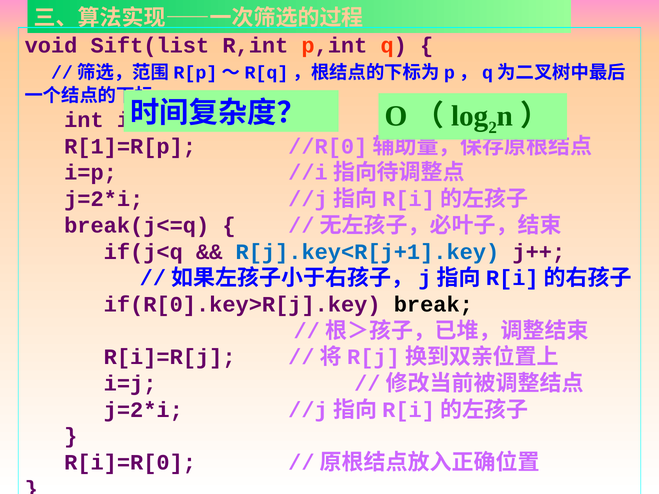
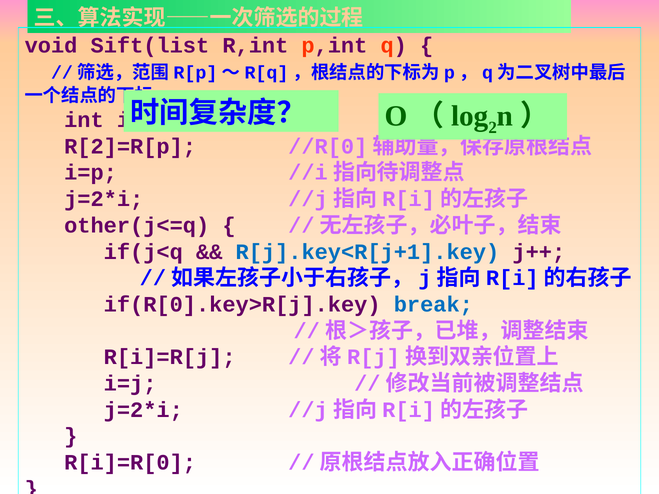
R[1]=R[p: R[1]=R[p -> R[2]=R[p (130, 146)
break(j<=q: break(j<=q -> other(j<=q (137, 226)
break colour: black -> blue (433, 305)
